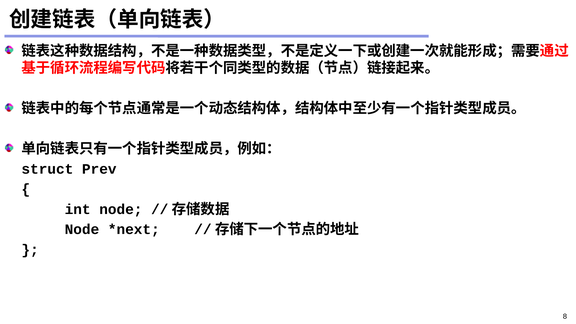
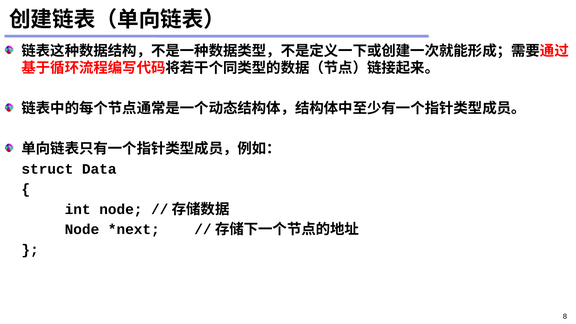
Prev: Prev -> Data (99, 169)
